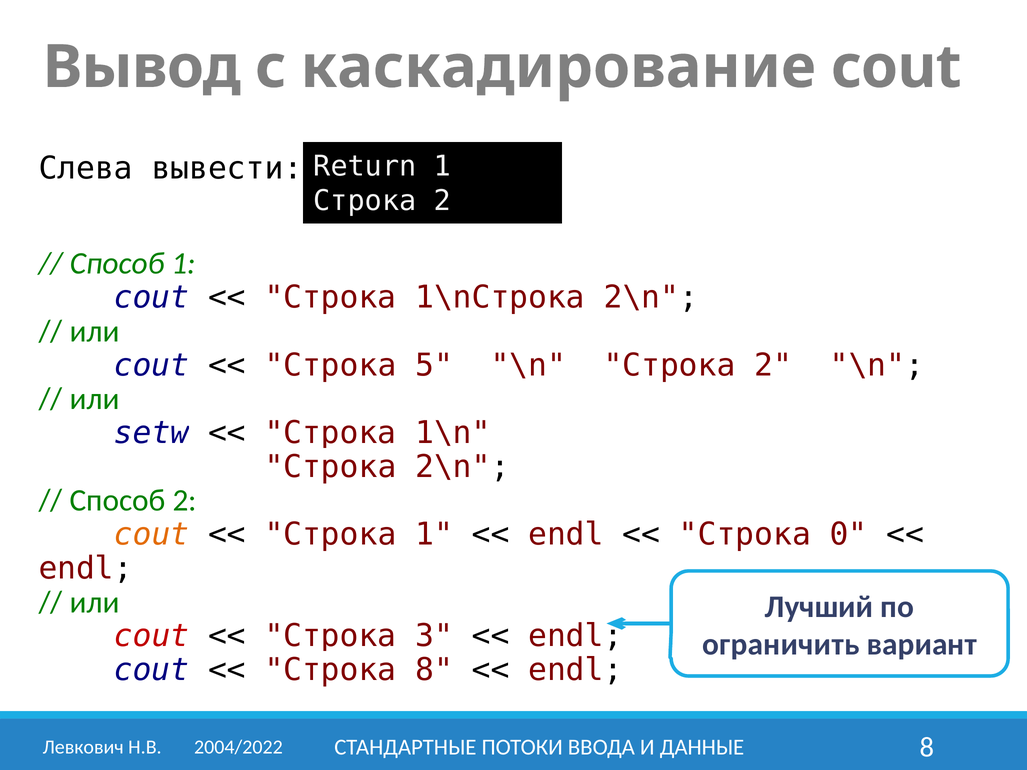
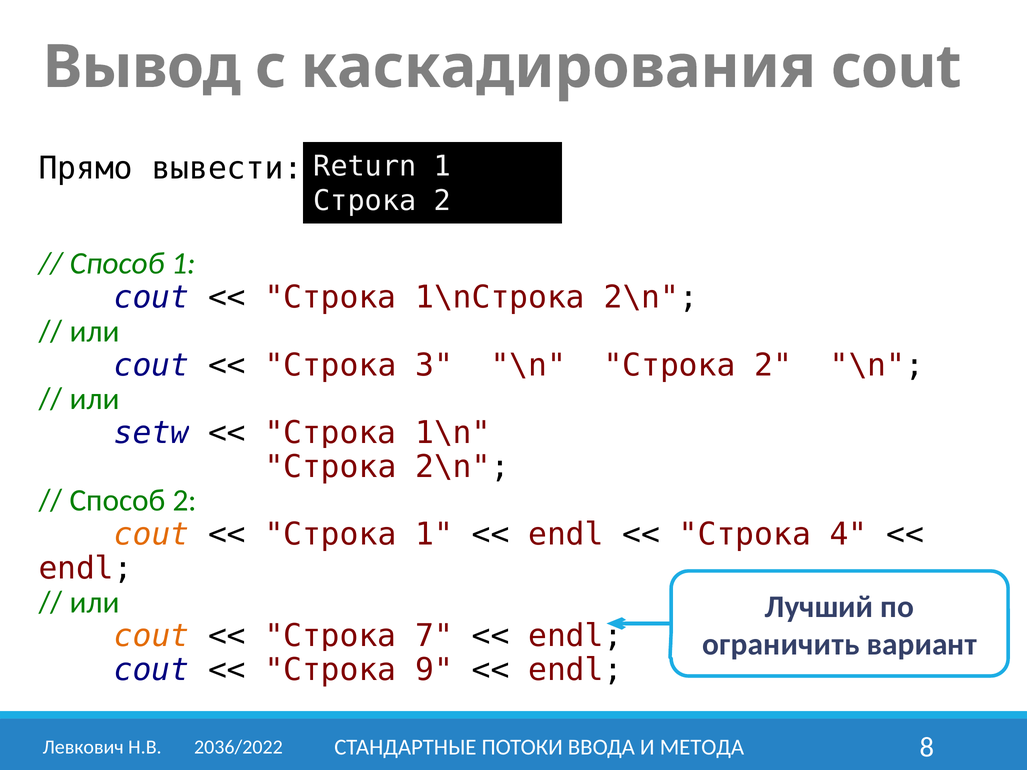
каскадирование: каскадирование -> каскадирования (558, 67)
Слева: Слева -> Прямо (86, 169)
5: 5 -> 3 (434, 365)
0: 0 -> 4 (849, 535)
cout colour: red -> orange (152, 636)
3: 3 -> 7 (434, 636)
Строка 8: 8 -> 9 (434, 670)
ДАННЫЕ: ДАННЫЕ -> МЕТОДА (702, 748)
2004/2022: 2004/2022 -> 2036/2022 (238, 747)
